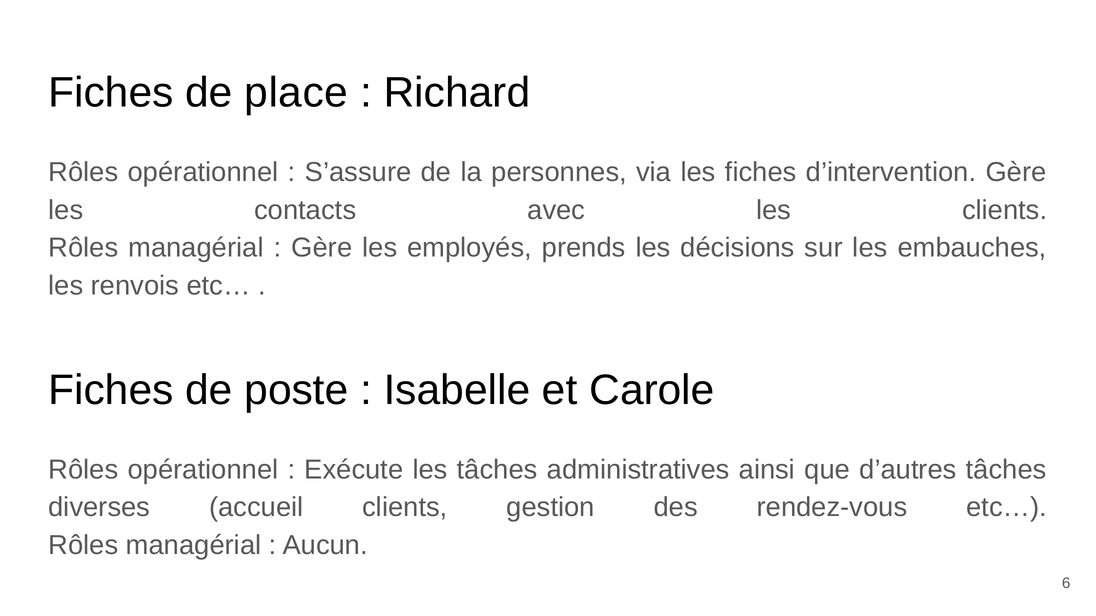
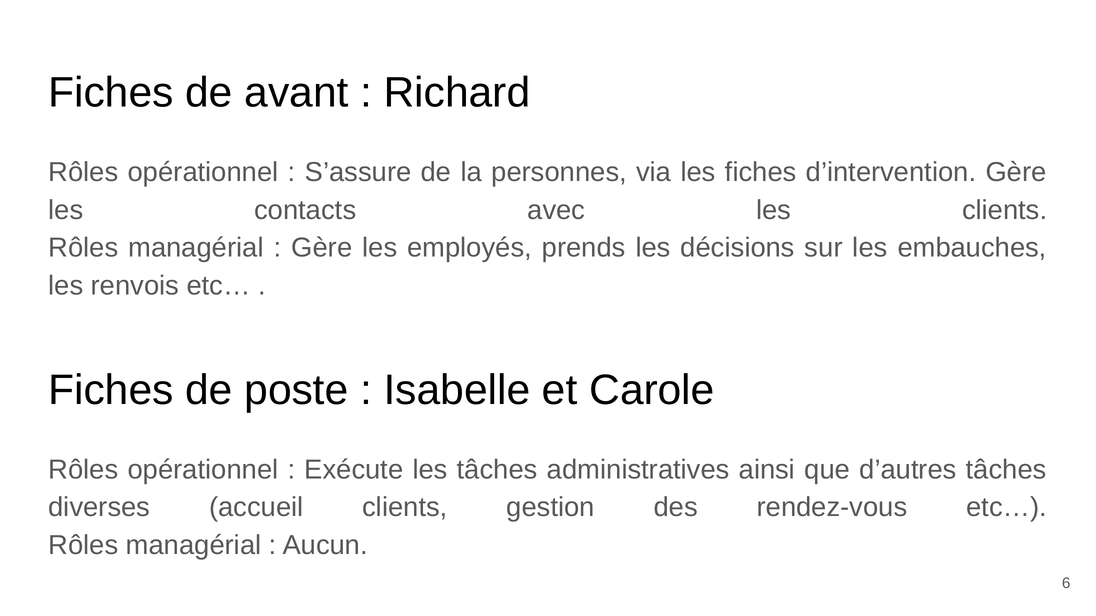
place: place -> avant (296, 93)
